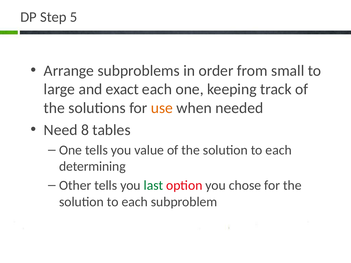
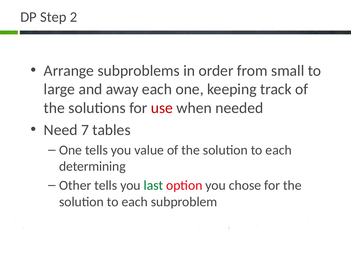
5: 5 -> 2 (73, 17)
exact: exact -> away (122, 89)
use colour: orange -> red (162, 108)
8: 8 -> 7 (85, 130)
